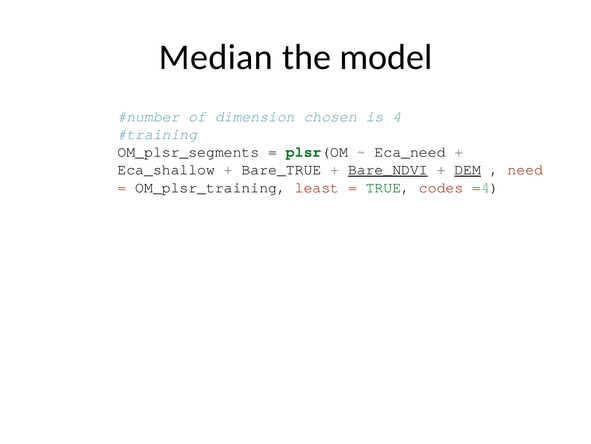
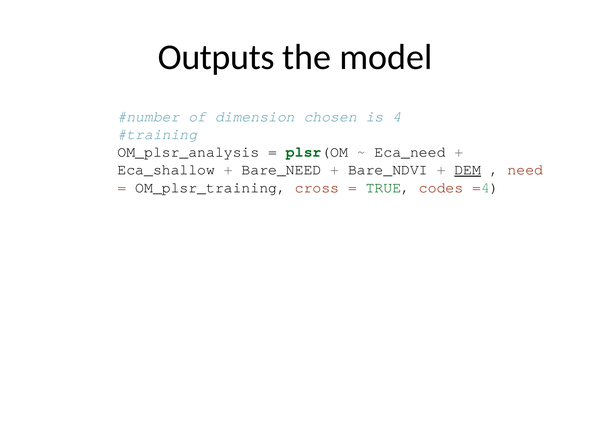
Median: Median -> Outputs (216, 57)
OM_plsr_segments: OM_plsr_segments -> OM_plsr_analysis (188, 152)
Bare_TRUE: Bare_TRUE -> Bare_NEED (282, 169)
Bare_NDVI underline: present -> none (388, 169)
least: least -> cross (317, 187)
